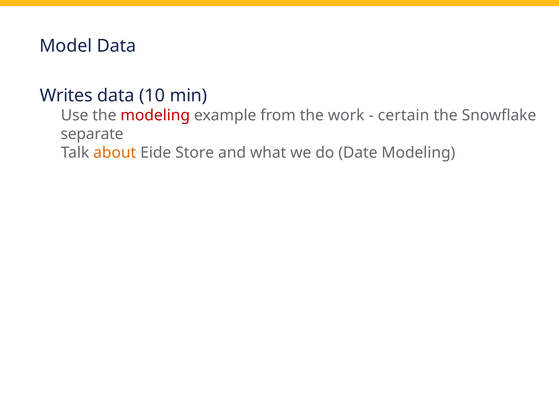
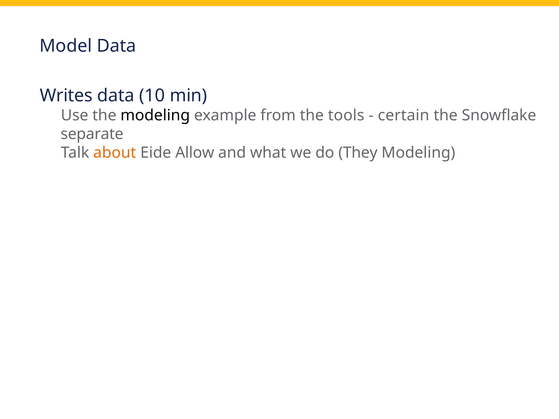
modeling colour: red -> black (155, 116)
work: work -> tools (346, 116)
Store: Store -> Allow (195, 153)
Date: Date -> They (358, 153)
